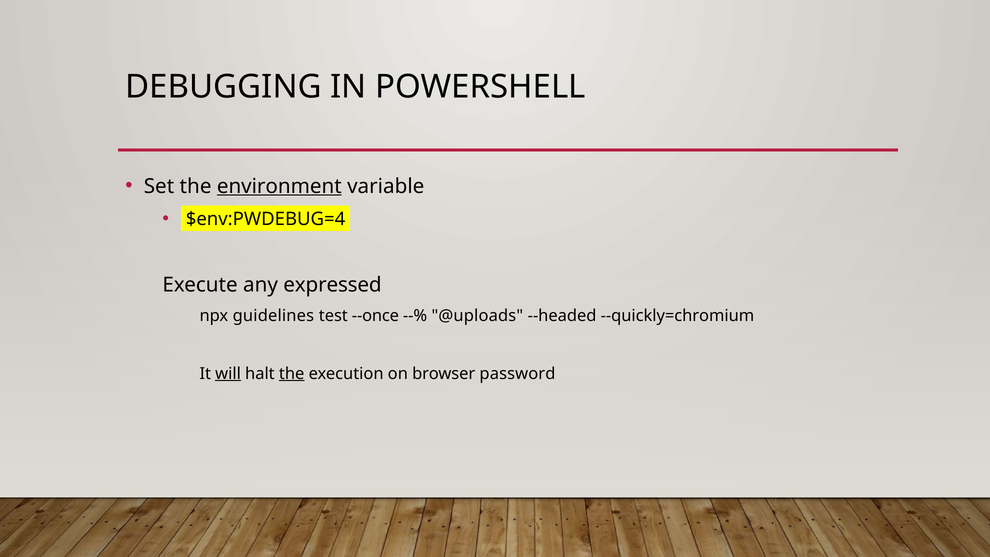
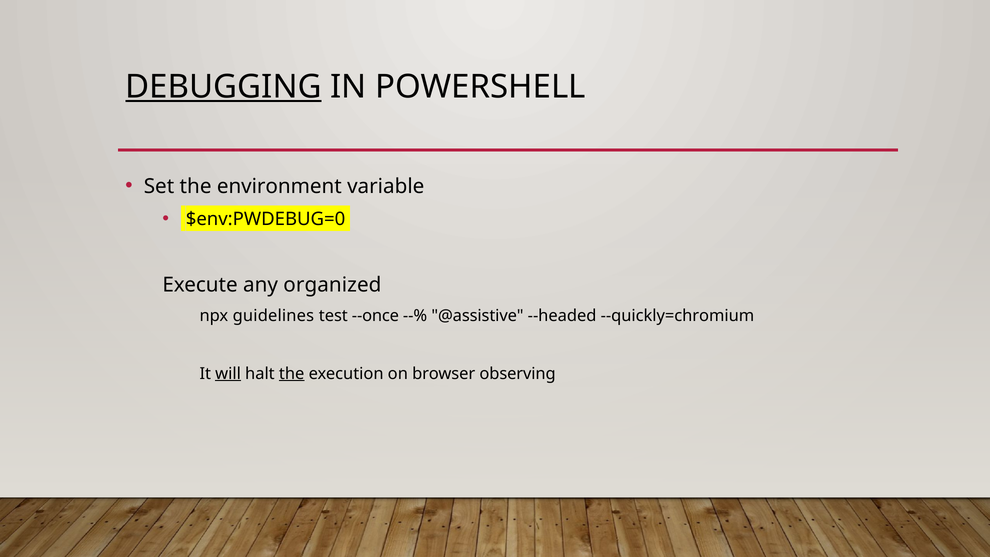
DEBUGGING underline: none -> present (223, 87)
environment underline: present -> none (279, 186)
$env:PWDEBUG=4: $env:PWDEBUG=4 -> $env:PWDEBUG=0 (266, 219)
expressed: expressed -> organized (332, 285)
@uploads: @uploads -> @assistive (477, 316)
password: password -> observing (518, 374)
